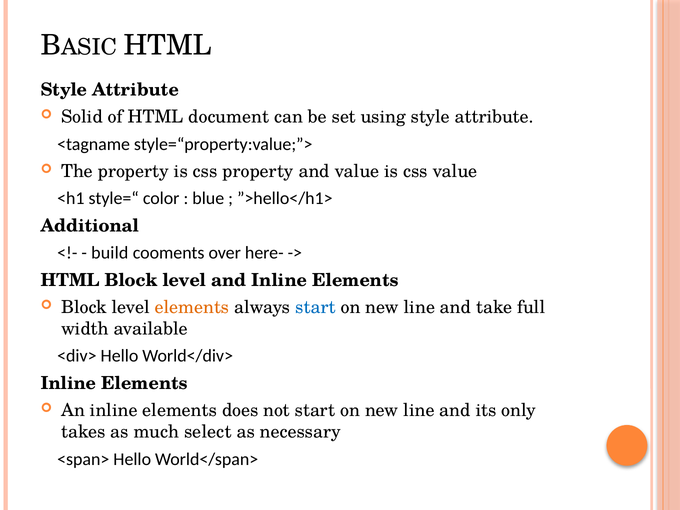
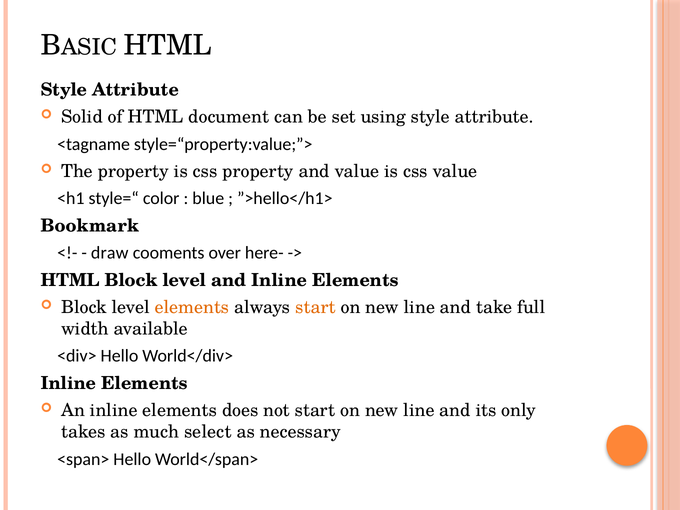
Additional: Additional -> Bookmark (90, 226)
build: build -> draw (110, 253)
start colour: blue -> orange (315, 307)
